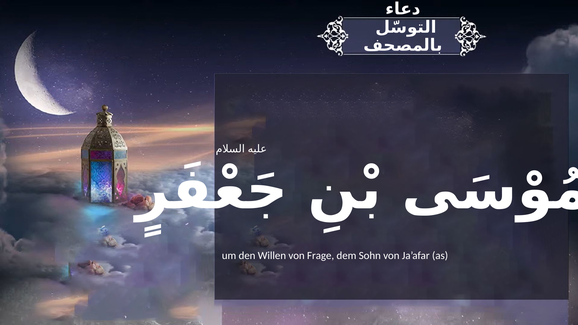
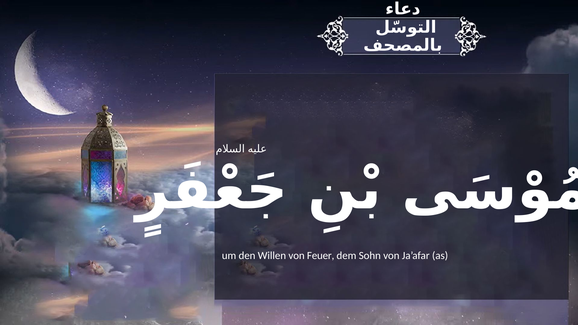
Frage: Frage -> Feuer (321, 256)
